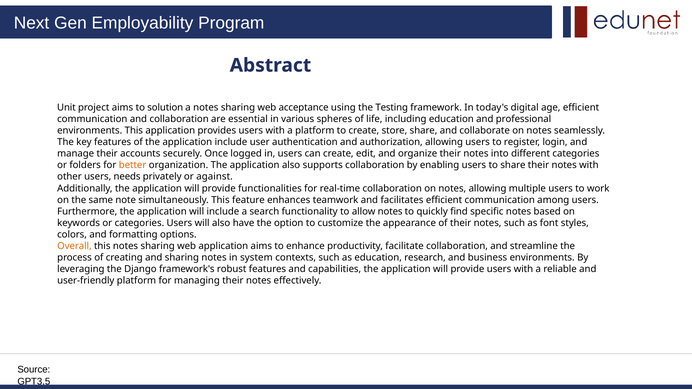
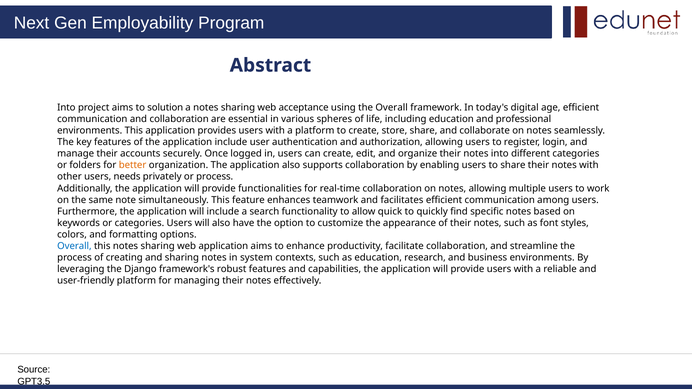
Unit: Unit -> Into (66, 108)
the Testing: Testing -> Overall (392, 108)
or against: against -> process (215, 177)
allow notes: notes -> quick (390, 212)
Overall colour: orange -> blue (74, 246)
